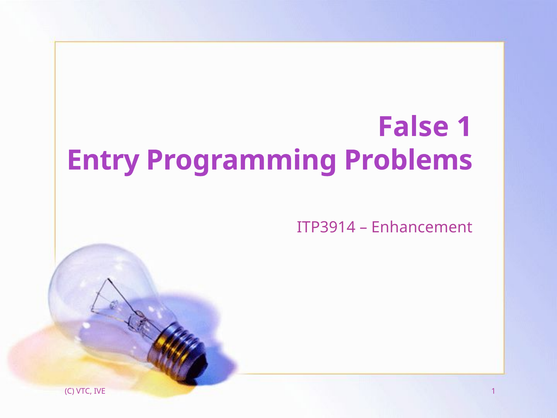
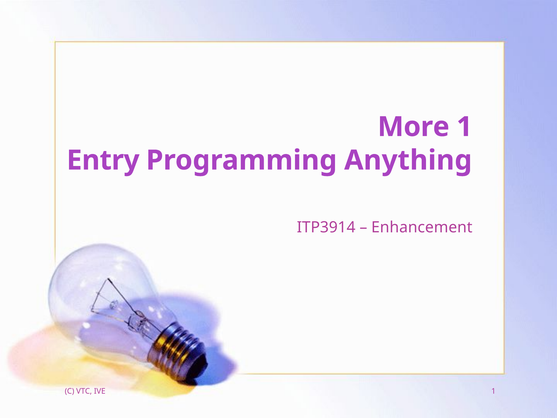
False: False -> More (413, 127)
Problems: Problems -> Anything (408, 160)
